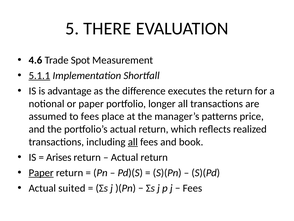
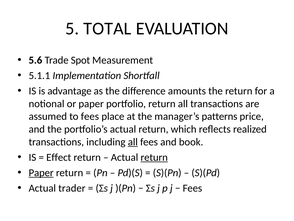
THERE: THERE -> TOTAL (107, 28)
4.6: 4.6 -> 5.6 (35, 60)
5.1.1 underline: present -> none (39, 75)
executes: executes -> amounts (187, 91)
portfolio longer: longer -> return (162, 103)
Arises: Arises -> Effect (59, 157)
return underline: none -> present (154, 157)
suited: suited -> trader (72, 188)
